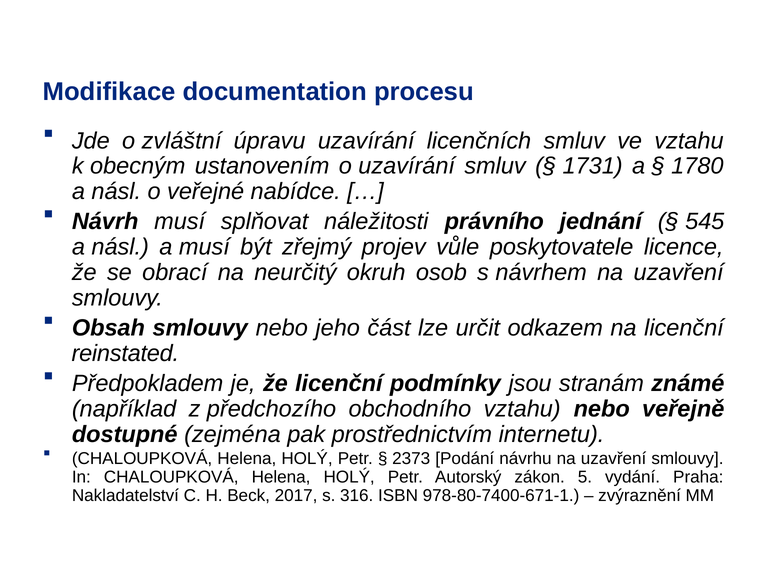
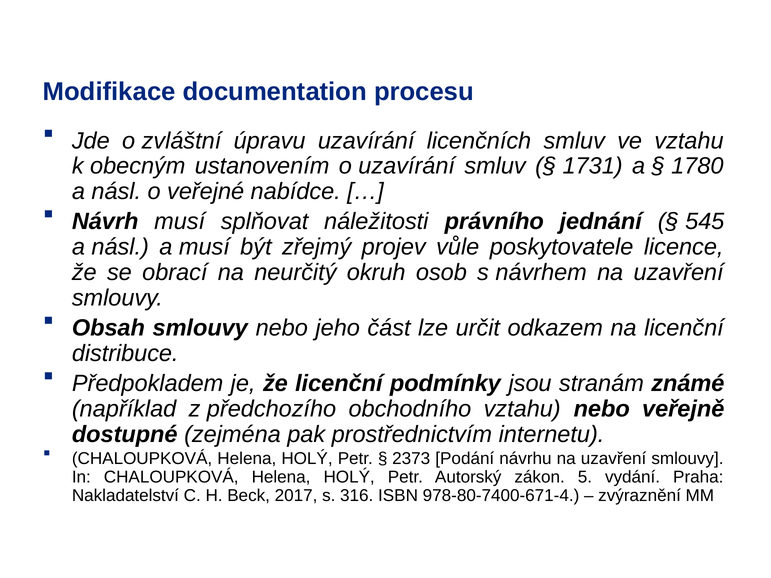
reinstated: reinstated -> distribuce (125, 354)
978-80-7400-671-1: 978-80-7400-671-1 -> 978-80-7400-671-4 (501, 496)
